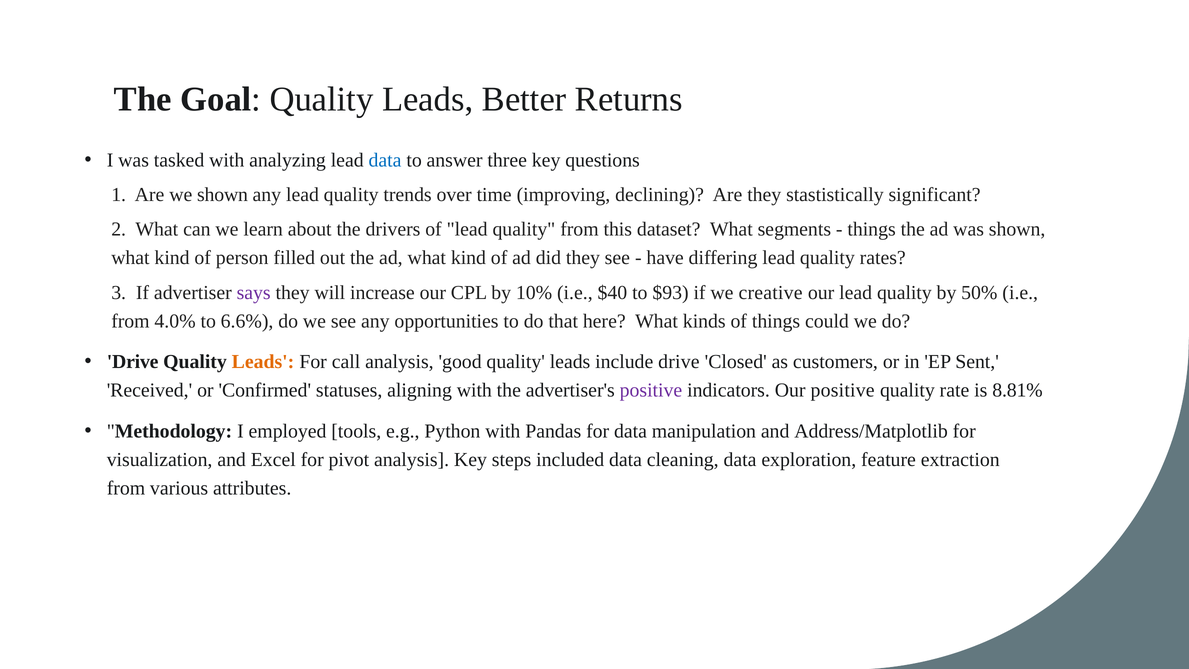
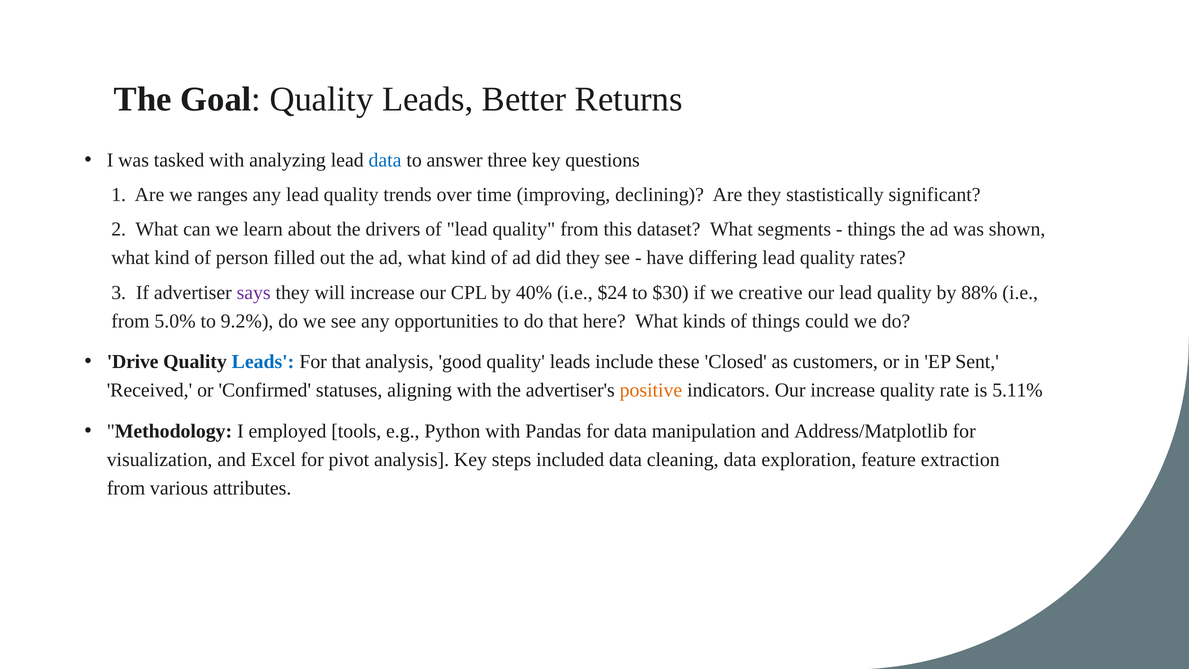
we shown: shown -> ranges (223, 195)
10%: 10% -> 40% (534, 293)
$40: $40 -> $24 (612, 293)
$93: $93 -> $30 (671, 293)
50%: 50% -> 88% (979, 293)
4.0%: 4.0% -> 5.0% (175, 321)
6.6%: 6.6% -> 9.2% (247, 321)
Leads colour: orange -> blue (263, 362)
For call: call -> that (346, 362)
include drive: drive -> these (679, 362)
positive colour: purple -> orange (651, 390)
Our positive: positive -> increase (843, 390)
8.81%: 8.81% -> 5.11% (1018, 390)
